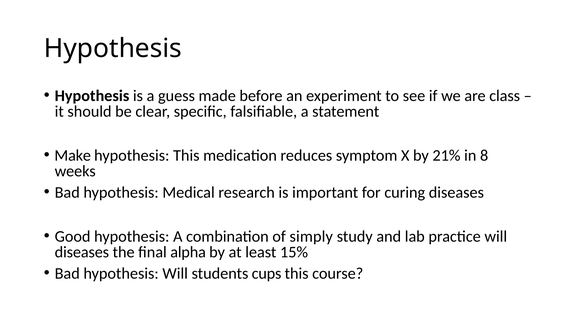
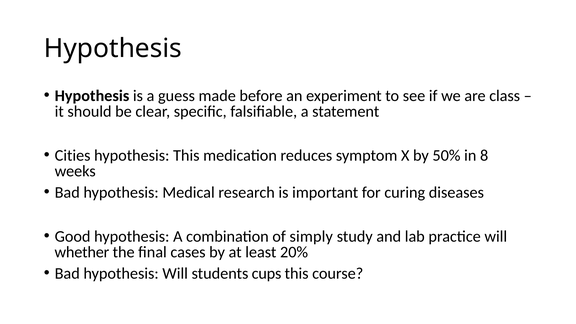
Make: Make -> Cities (73, 155)
21%: 21% -> 50% (446, 155)
diseases: diseases -> whether (82, 252)
alpha: alpha -> cases (188, 252)
15%: 15% -> 20% (294, 252)
